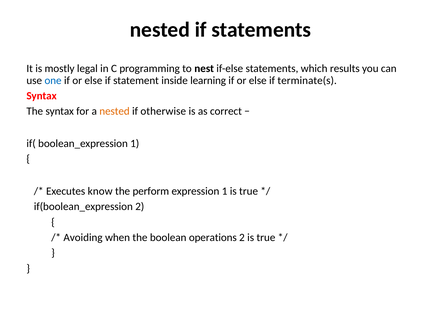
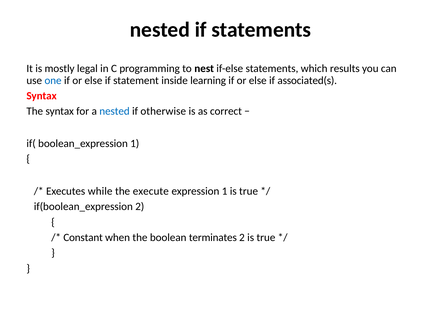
terminate(s: terminate(s -> associated(s (307, 80)
nested colour: orange -> blue (115, 111)
know: know -> while (100, 191)
perform: perform -> execute (151, 191)
Avoiding: Avoiding -> Constant (83, 237)
operations: operations -> terminates (213, 237)
